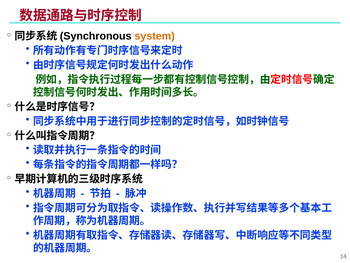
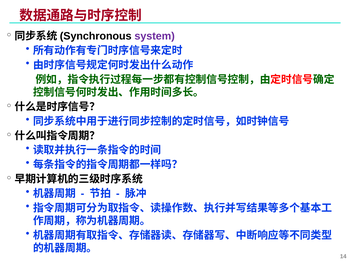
system colour: orange -> purple (155, 36)
